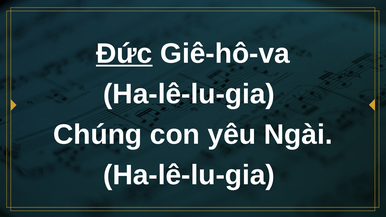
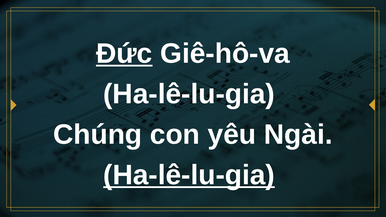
Ha-lê-lu-gia underline: none -> present (189, 175)
